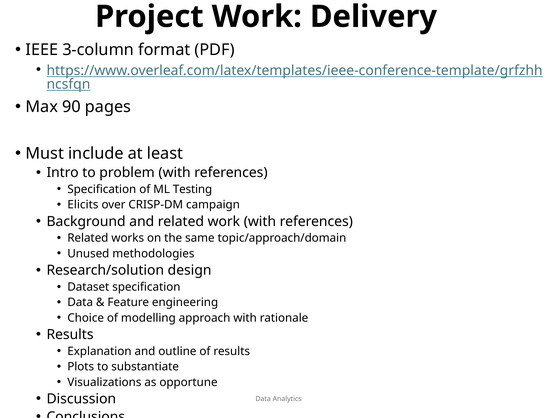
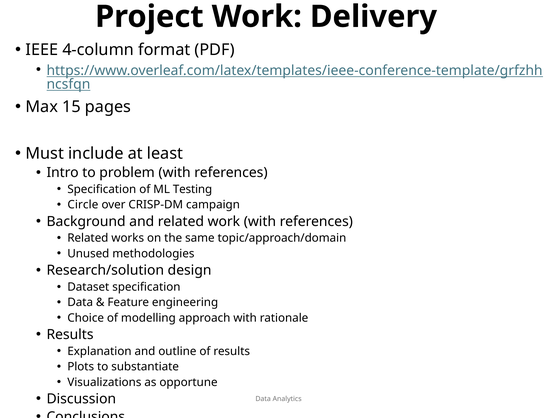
3-column: 3-column -> 4-column (98, 50)
90: 90 -> 15 (71, 107)
Elicits: Elicits -> Circle (83, 205)
